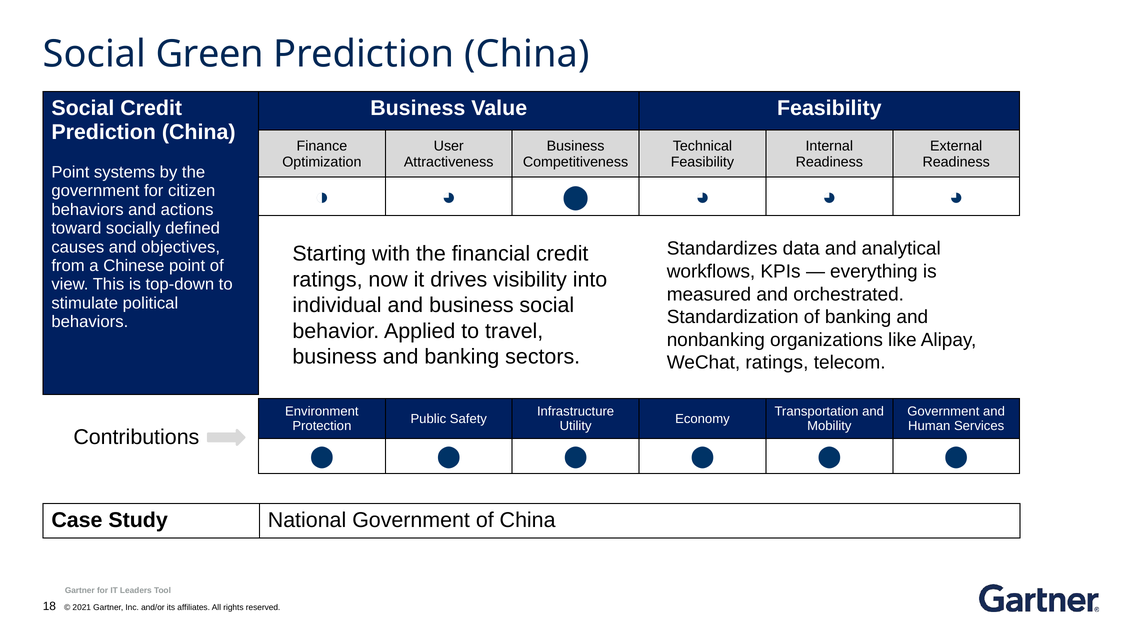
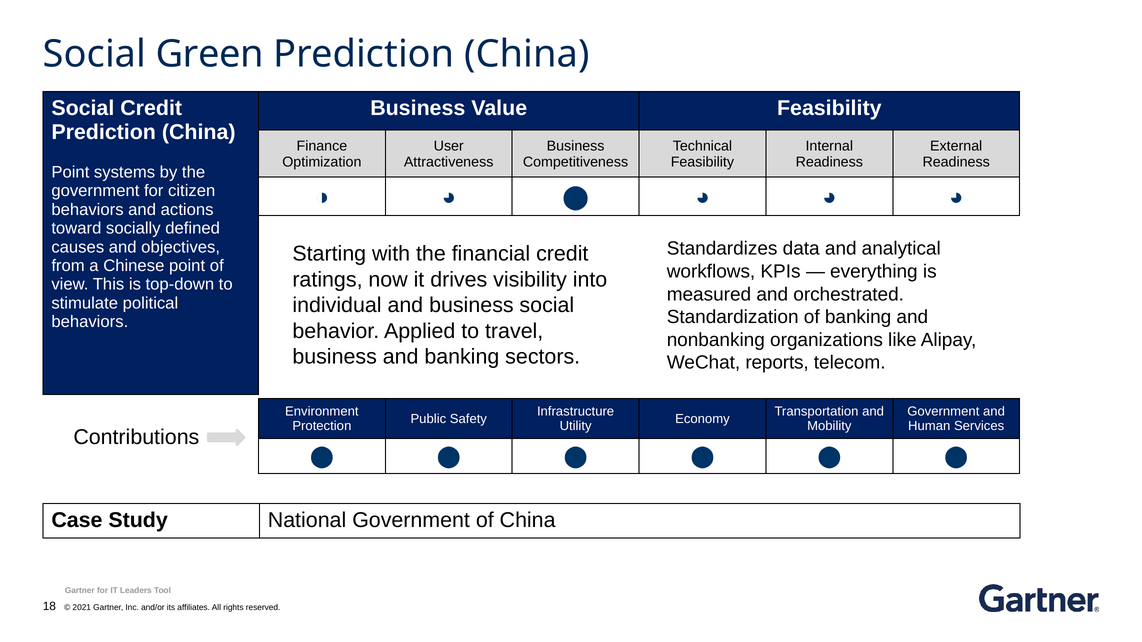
WeChat ratings: ratings -> reports (777, 363)
